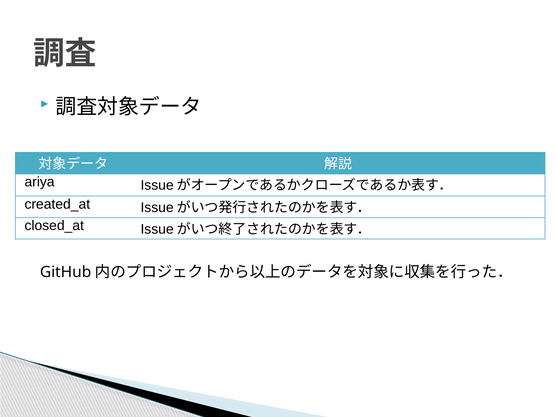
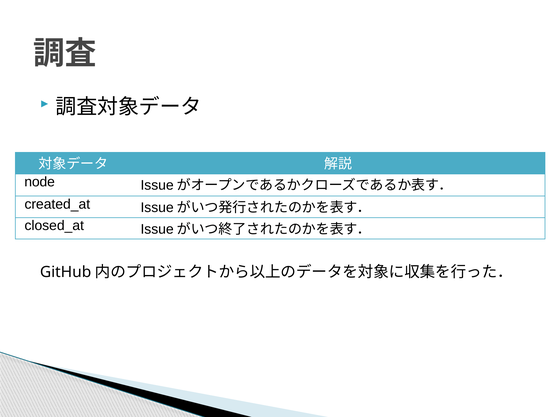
ariya: ariya -> node (40, 182)
